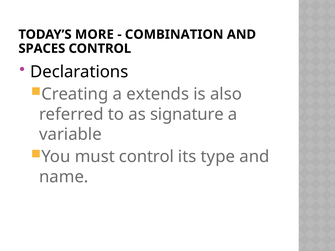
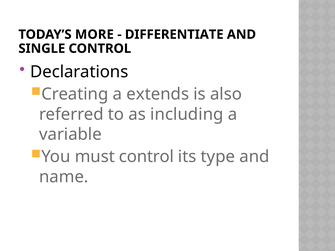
COMBINATION: COMBINATION -> DIFFERENTIATE (174, 35)
SPACES: SPACES -> SINGLE (42, 49)
signature: signature -> including (187, 114)
